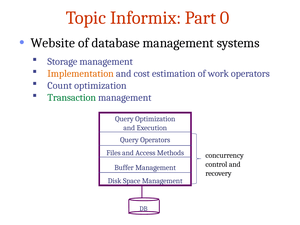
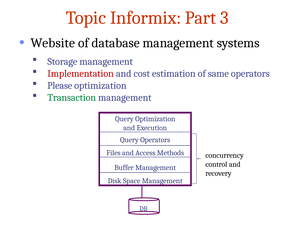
0: 0 -> 3 (224, 18)
Implementation colour: orange -> red (81, 74)
work: work -> same (218, 74)
Count: Count -> Please (60, 86)
